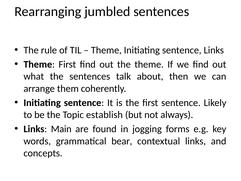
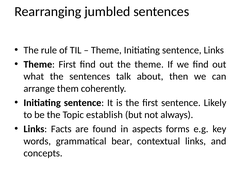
Main: Main -> Facts (61, 129)
jogging: jogging -> aspects (147, 129)
